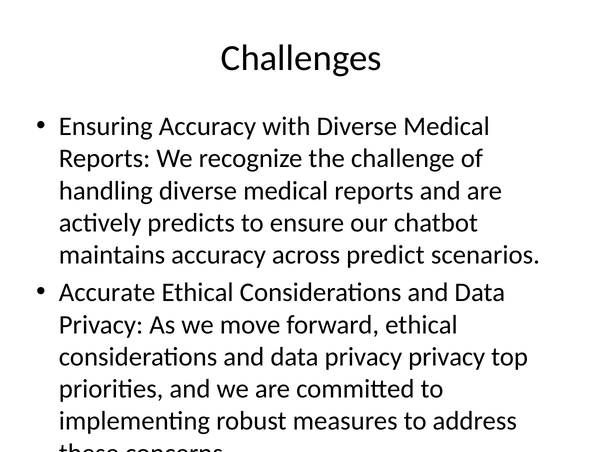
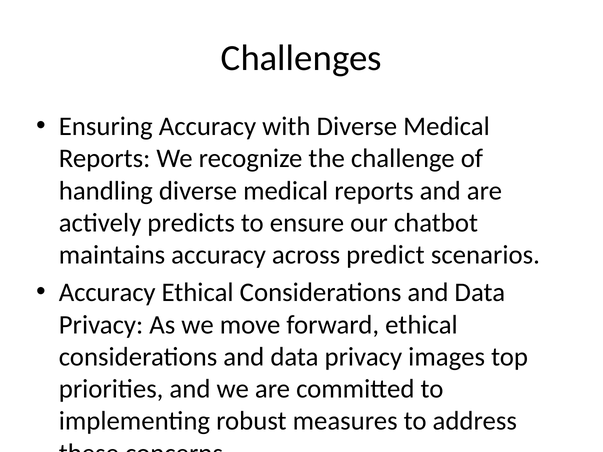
Accurate: Accurate -> Accuracy (107, 293)
privacy privacy: privacy -> images (447, 357)
